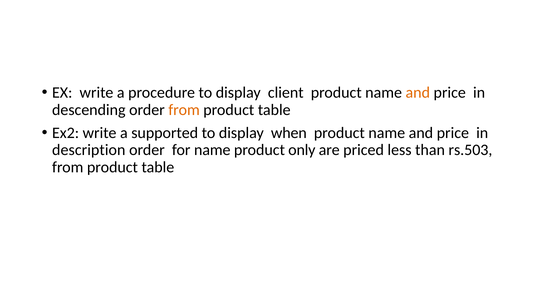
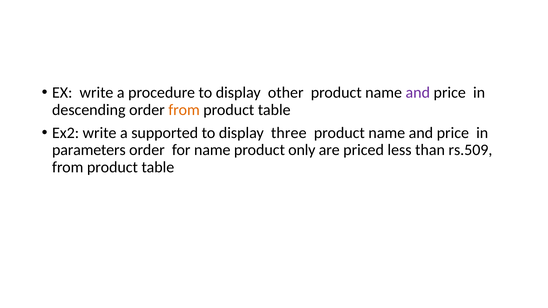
client: client -> other (286, 93)
and colour: orange -> purple (418, 93)
when: when -> three (289, 133)
description: description -> parameters (89, 150)
rs.503: rs.503 -> rs.509 (470, 150)
